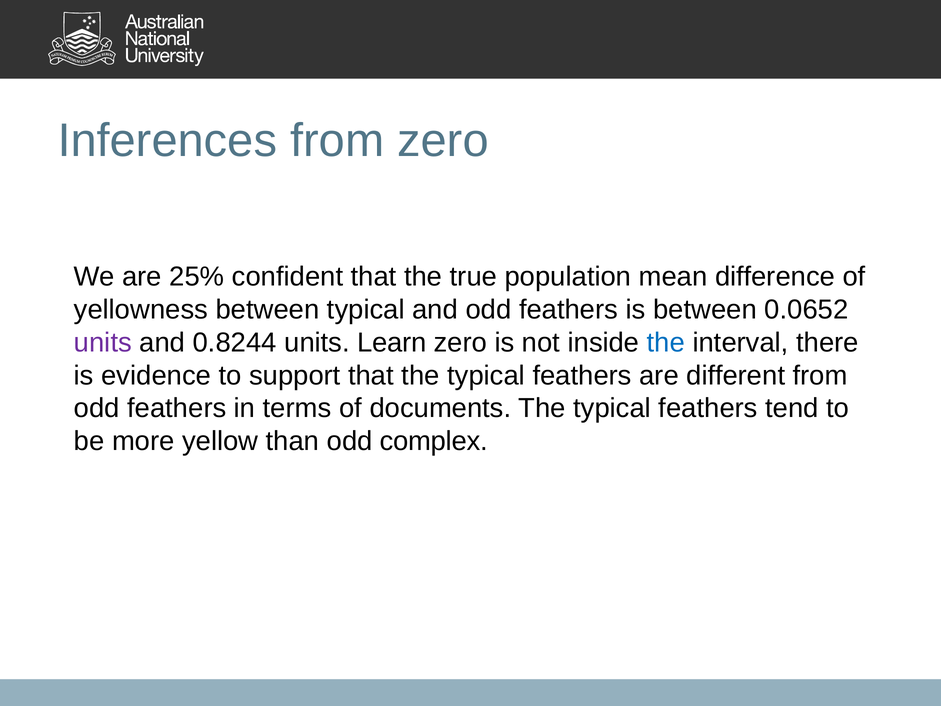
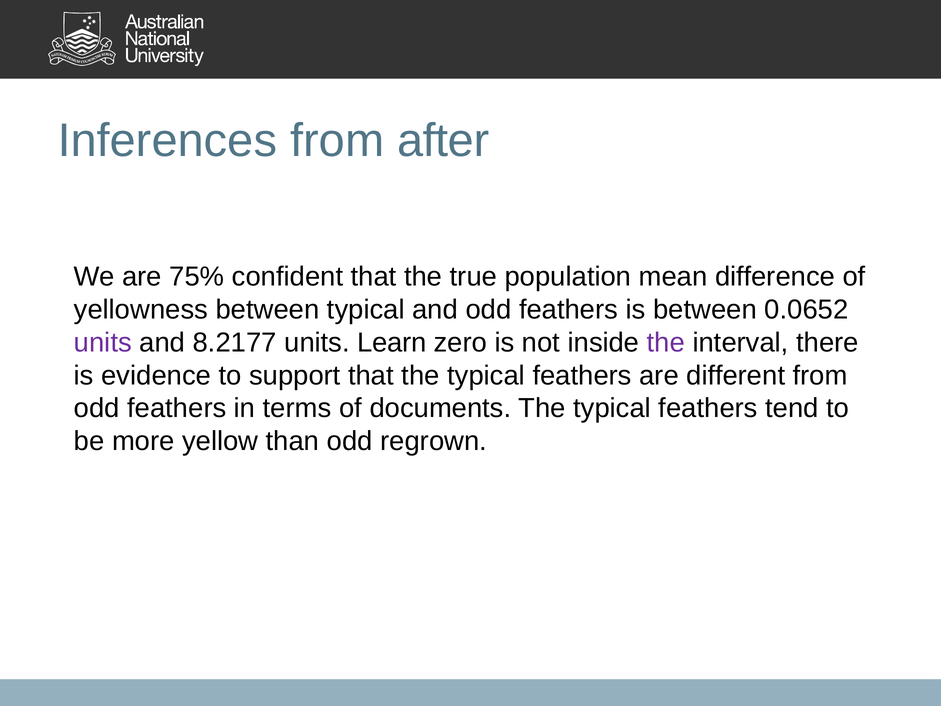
from zero: zero -> after (443, 141)
25%: 25% -> 75% (197, 277)
0.8244: 0.8244 -> 8.2177 (235, 342)
the colour: blue -> purple (666, 342)
complex: complex -> regrown (434, 441)
